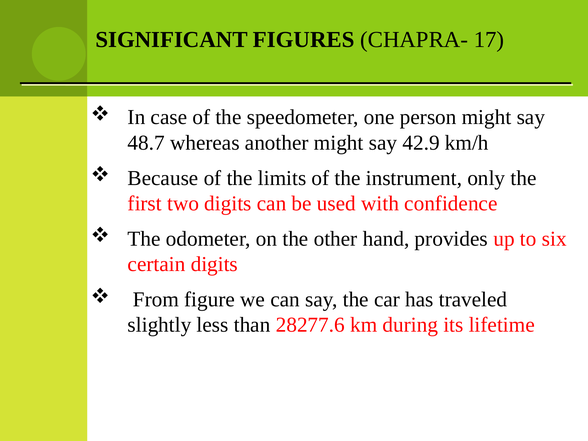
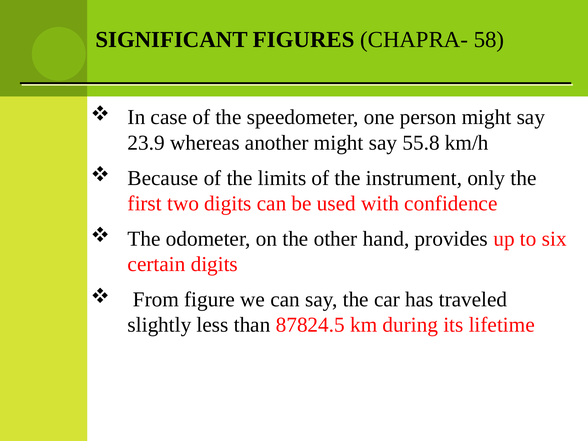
17: 17 -> 58 (489, 40)
48.7: 48.7 -> 23.9 (146, 143)
42.9: 42.9 -> 55.8 (421, 143)
28277.6: 28277.6 -> 87824.5 (310, 325)
